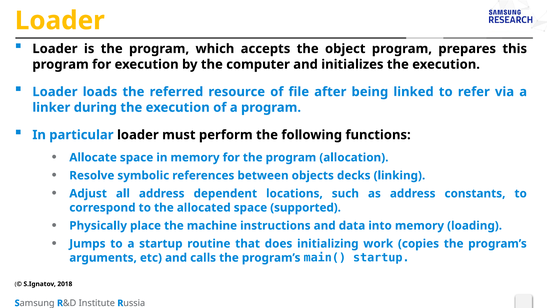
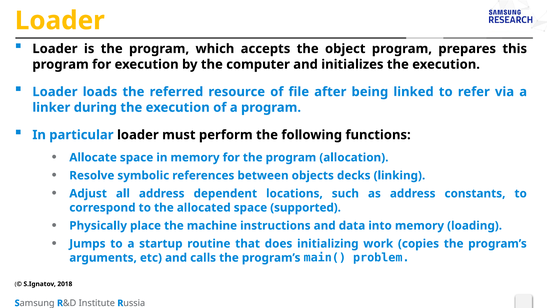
main( startup: startup -> problem (381, 258)
